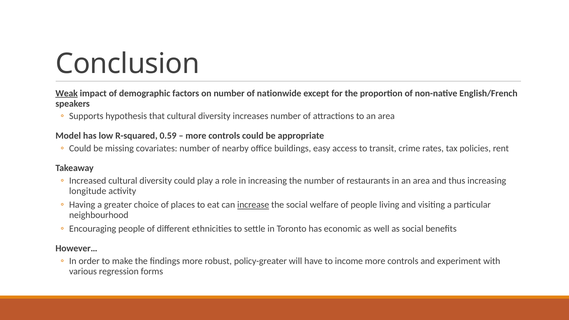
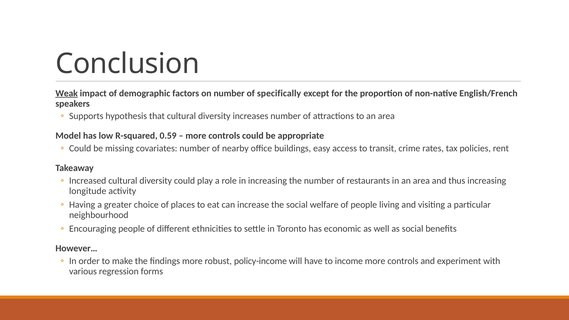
nationwide: nationwide -> specifically (279, 93)
increase underline: present -> none (253, 205)
policy-greater: policy-greater -> policy-income (260, 261)
